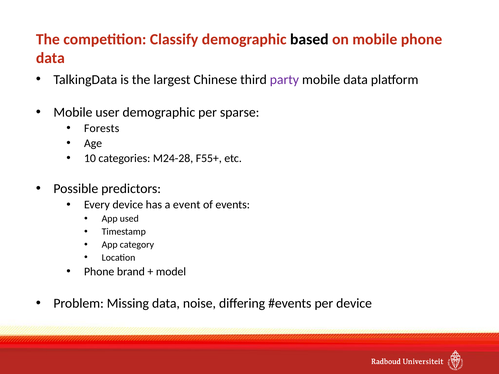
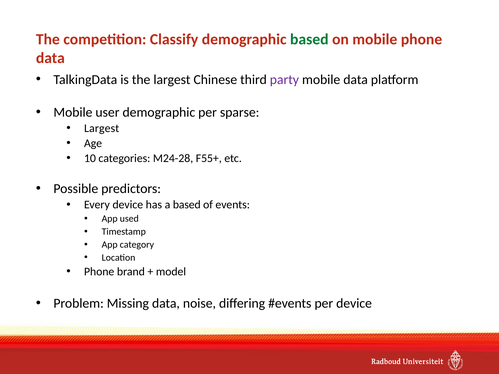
based colour: black -> green (309, 39)
Forests: Forests -> Largest (102, 128)
a event: event -> based (187, 205)
